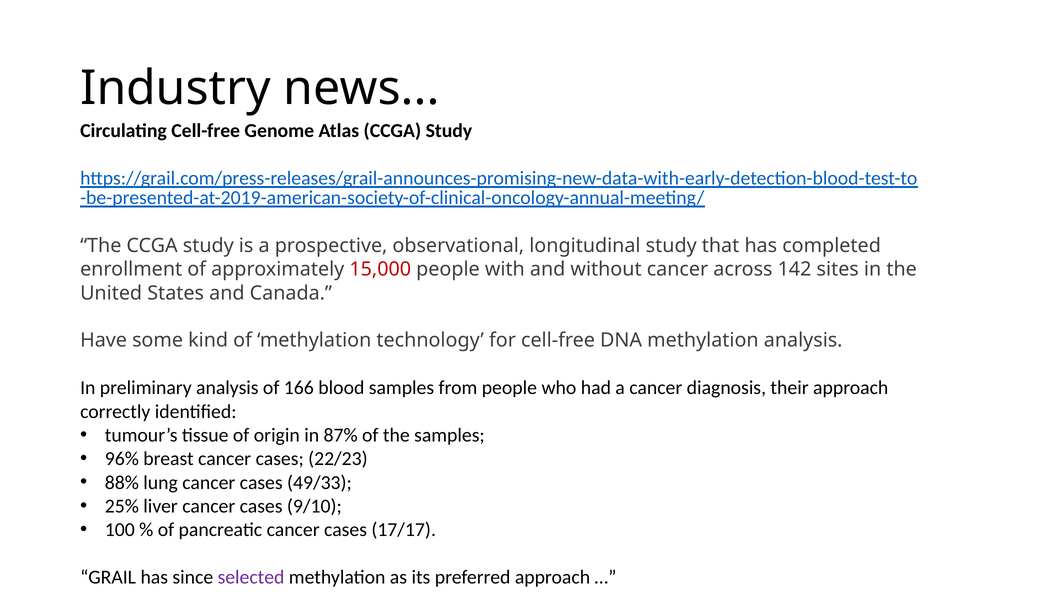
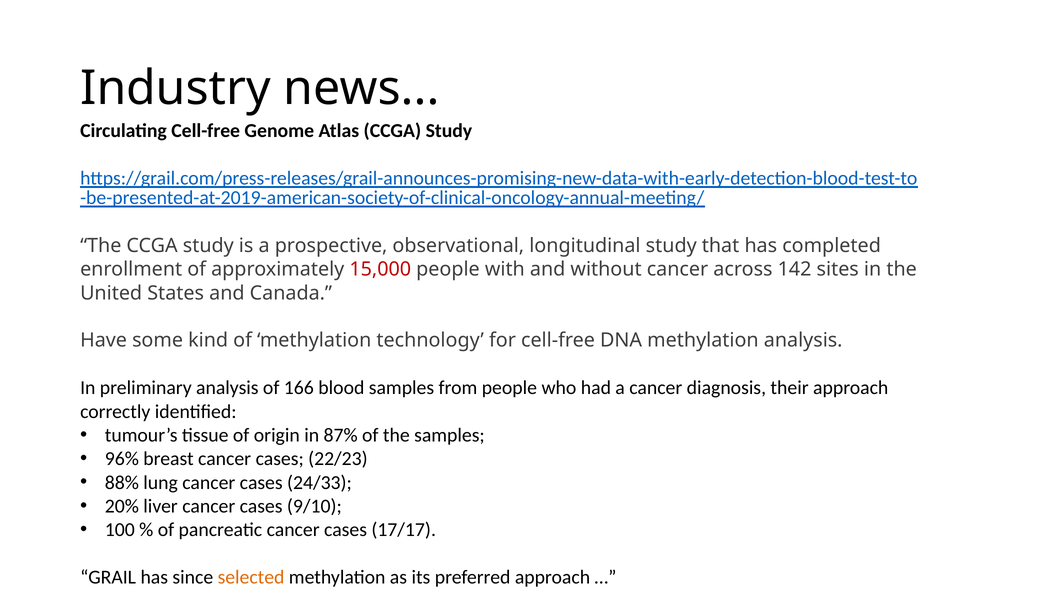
49/33: 49/33 -> 24/33 (319, 483)
25%: 25% -> 20% (122, 506)
selected colour: purple -> orange (251, 578)
